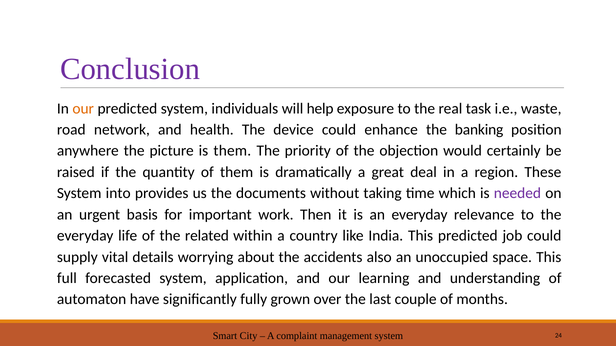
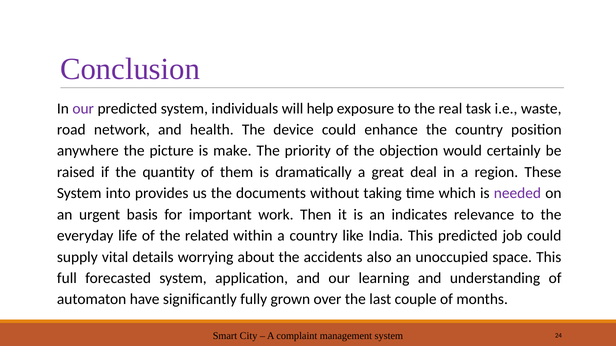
our colour: orange -> purple (83, 109)
the banking: banking -> country (479, 130)
is them: them -> make (232, 151)
an everyday: everyday -> indicates (420, 215)
